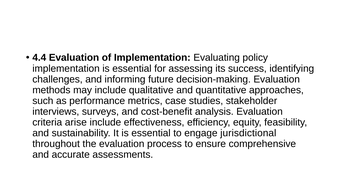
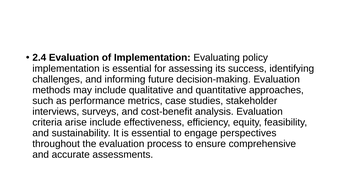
4.4: 4.4 -> 2.4 (39, 58)
jurisdictional: jurisdictional -> perspectives (248, 133)
